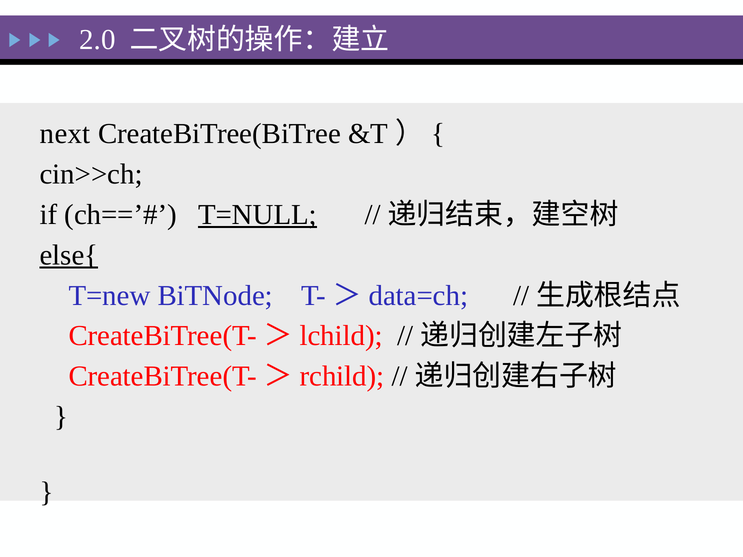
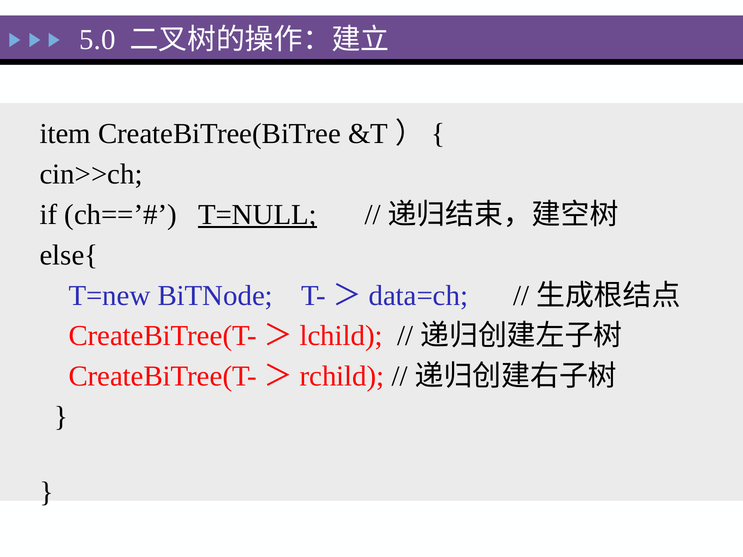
2.0: 2.0 -> 5.0 (97, 40)
next: next -> item (65, 134)
else{ underline: present -> none (69, 255)
